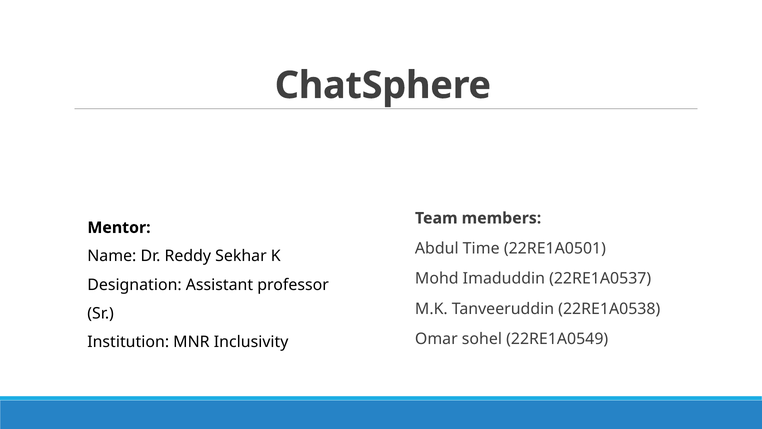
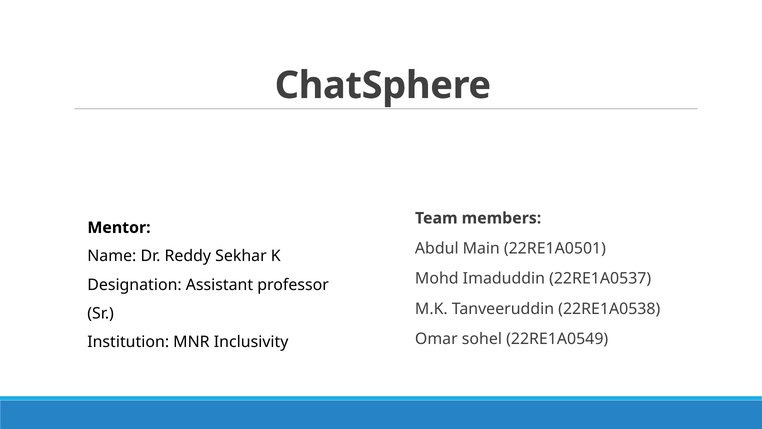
Time: Time -> Main (481, 248)
